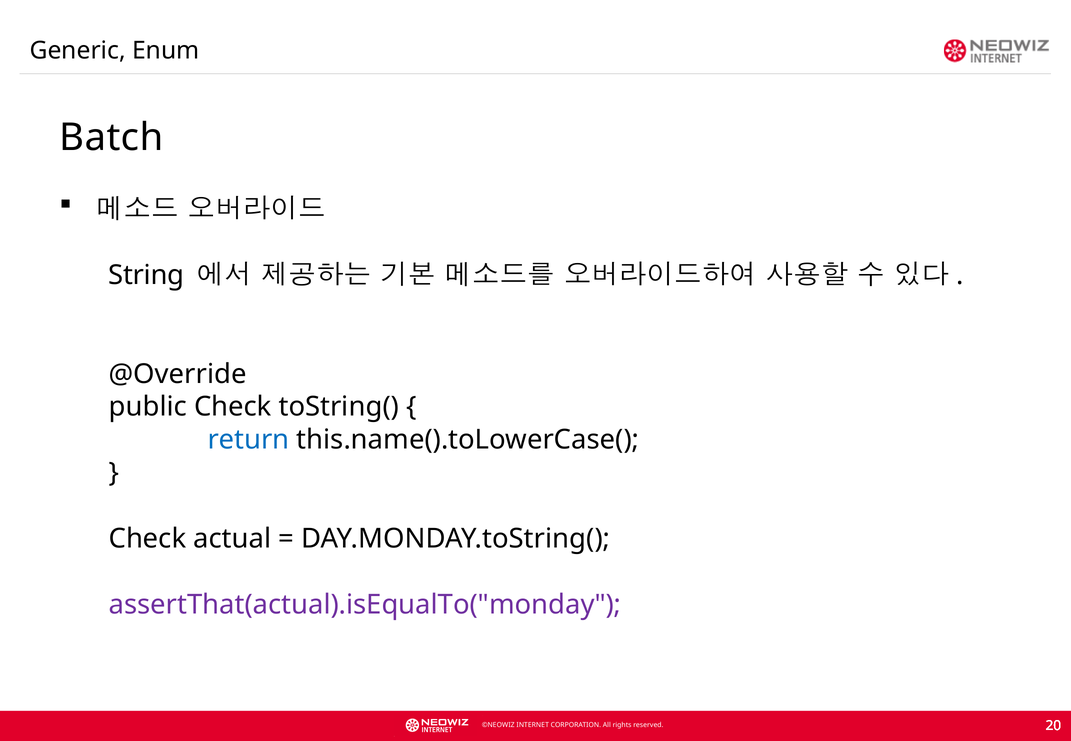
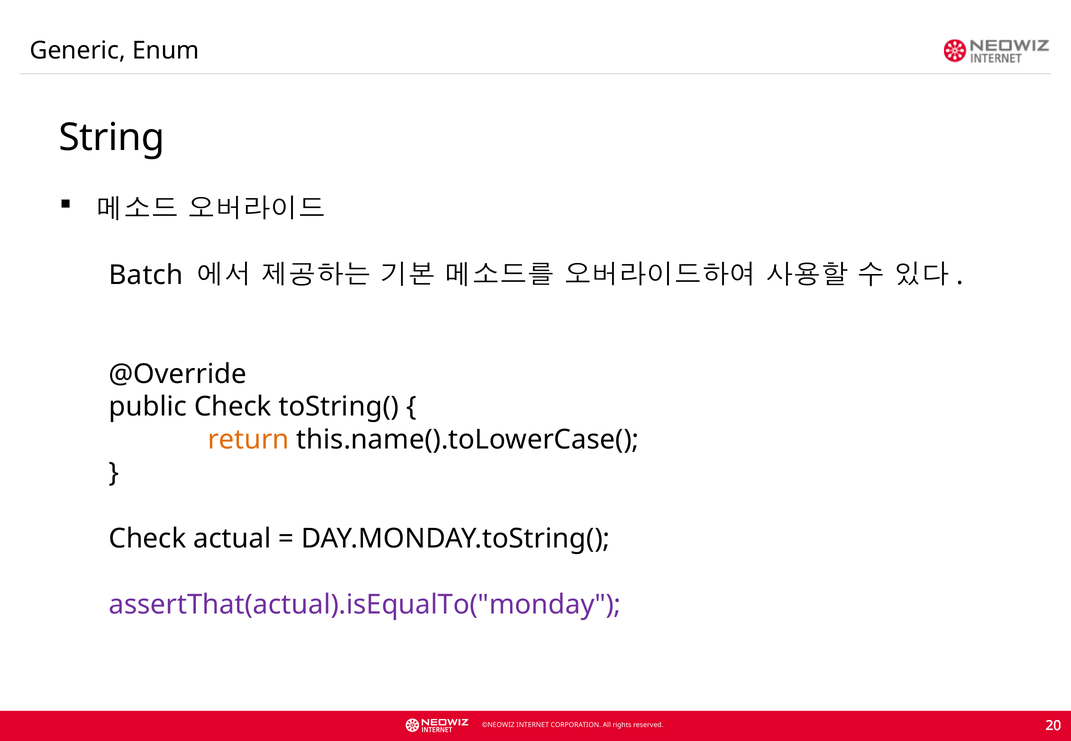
Batch: Batch -> String (112, 138)
String: String -> Batch (146, 275)
return colour: blue -> orange (248, 440)
